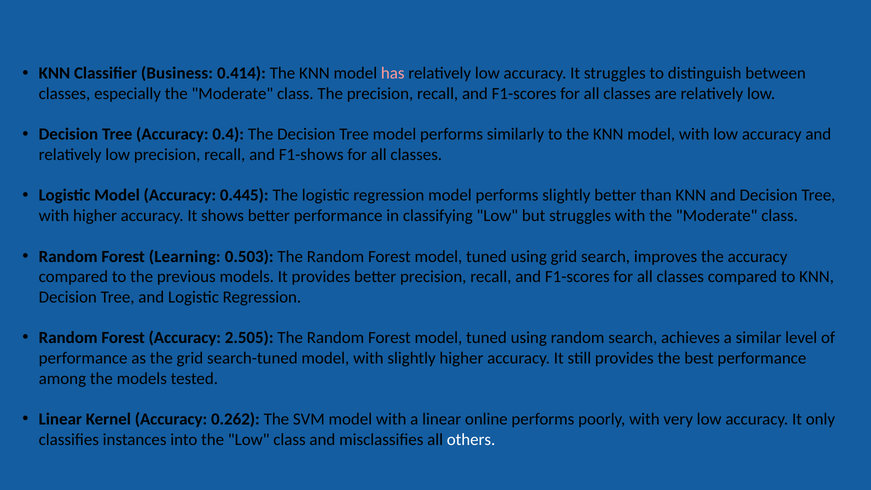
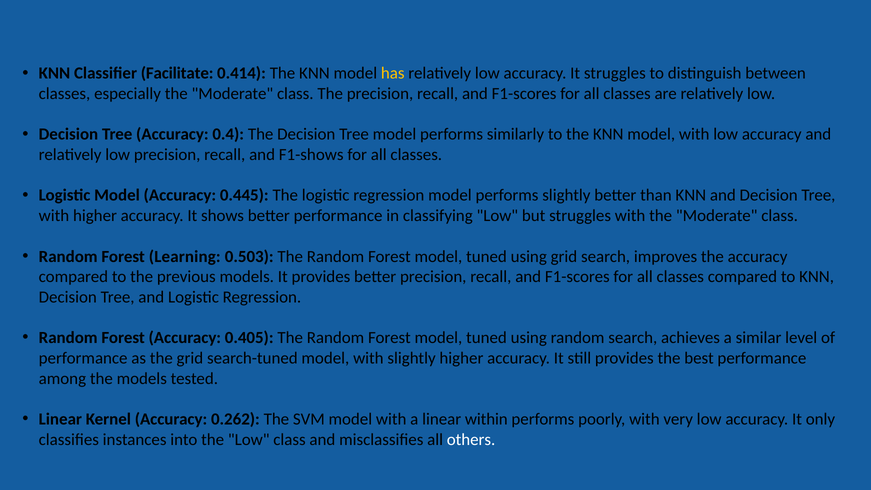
Business: Business -> Facilitate (177, 73)
has colour: pink -> yellow (393, 73)
2.505: 2.505 -> 0.405 (249, 338)
online: online -> within (486, 419)
